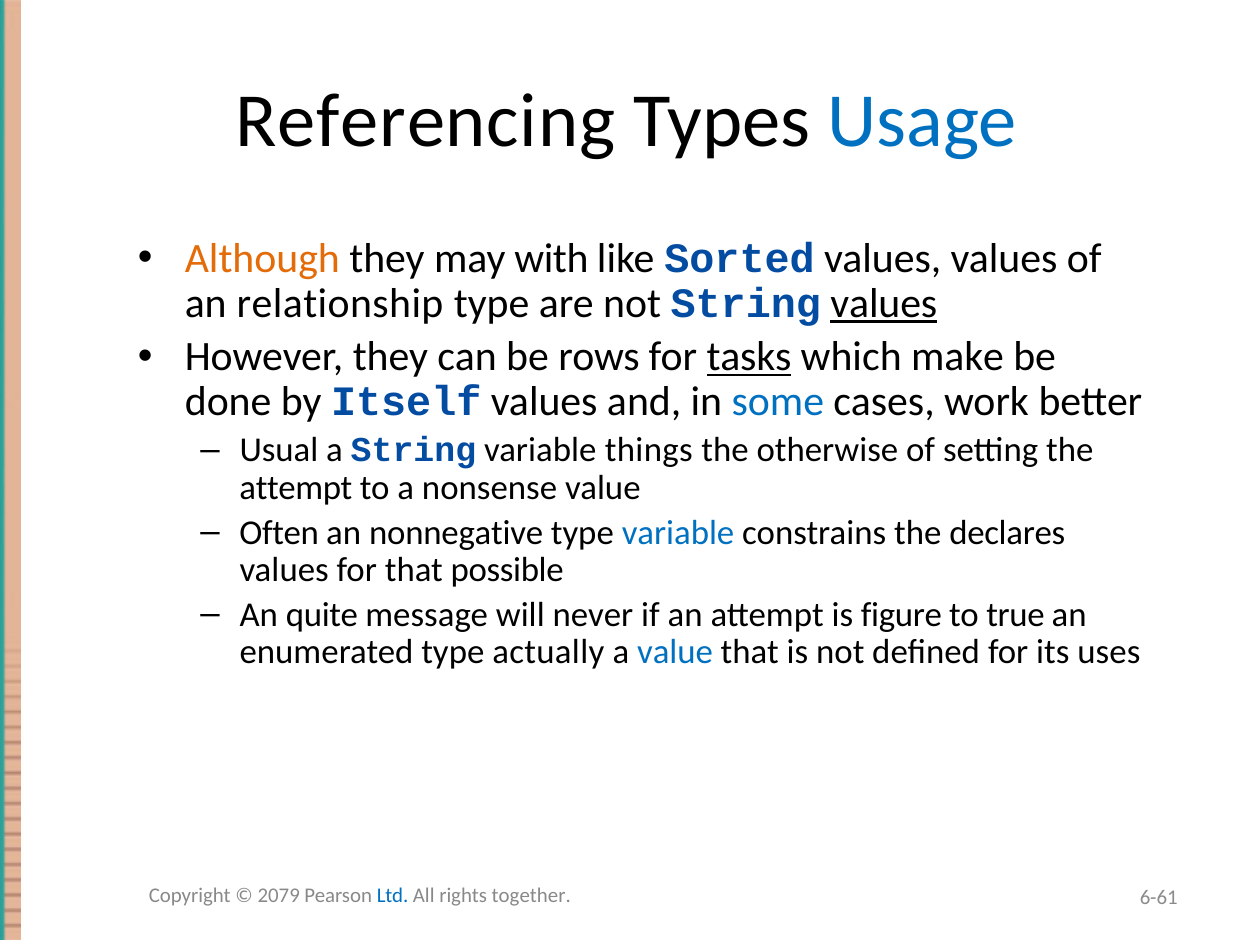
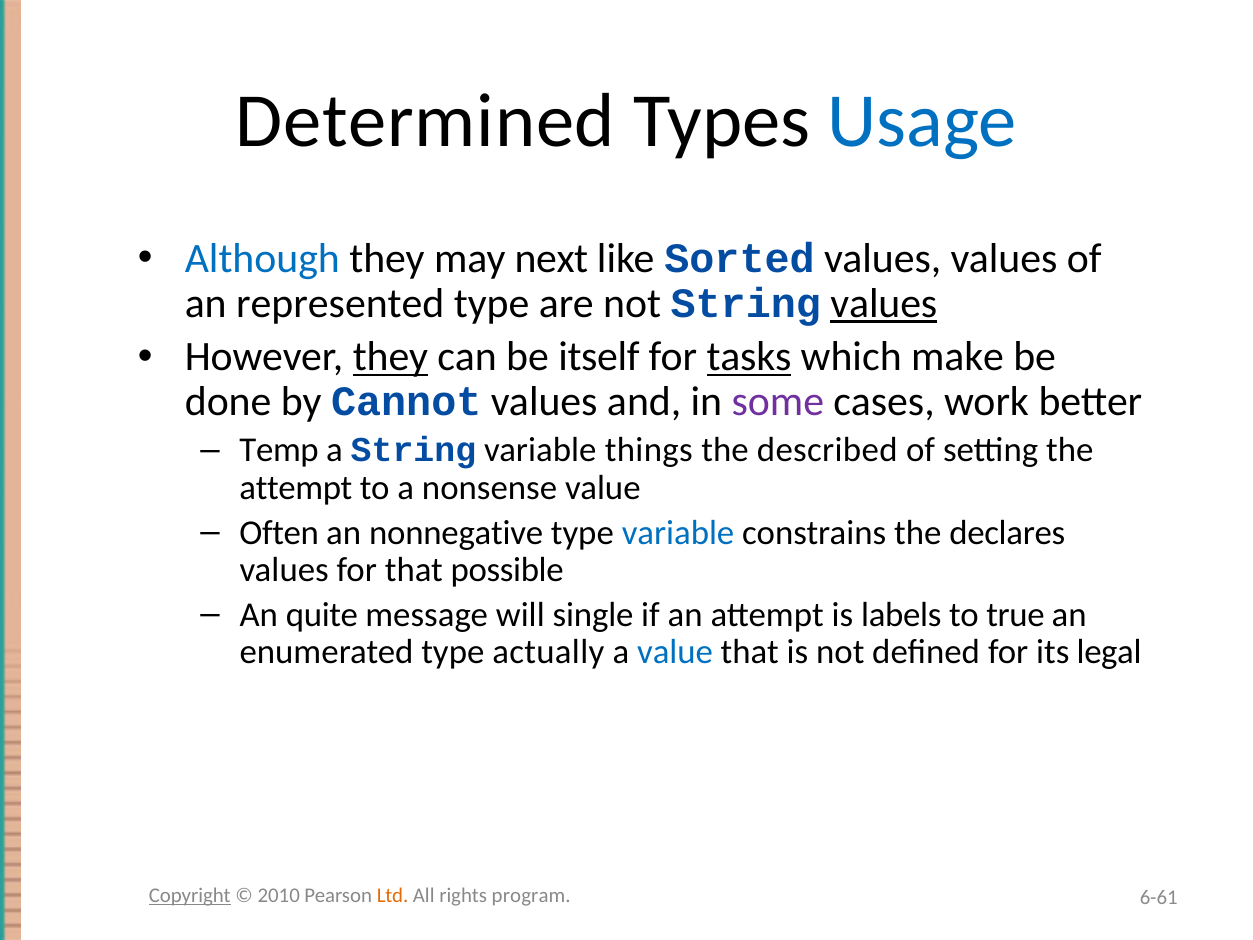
Referencing: Referencing -> Determined (425, 121)
Although colour: orange -> blue (262, 258)
with: with -> next (551, 258)
relationship: relationship -> represented (340, 303)
they underline: none -> present (390, 357)
rows: rows -> itself (599, 357)
Itself: Itself -> Cannot (406, 402)
some colour: blue -> purple (778, 402)
Usual: Usual -> Temp (279, 450)
otherwise: otherwise -> described (827, 450)
never: never -> single (593, 615)
figure: figure -> labels (901, 615)
uses: uses -> legal (1109, 652)
Copyright underline: none -> present (190, 895)
2079: 2079 -> 2010 (279, 895)
Ltd colour: blue -> orange (393, 895)
together: together -> program (531, 895)
